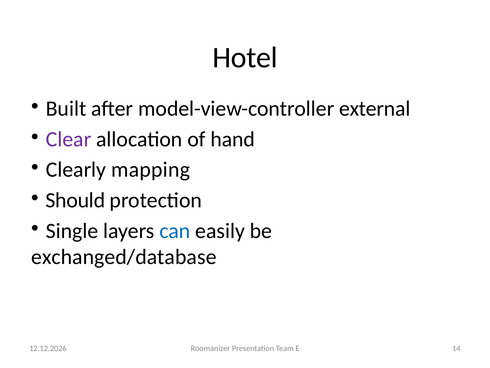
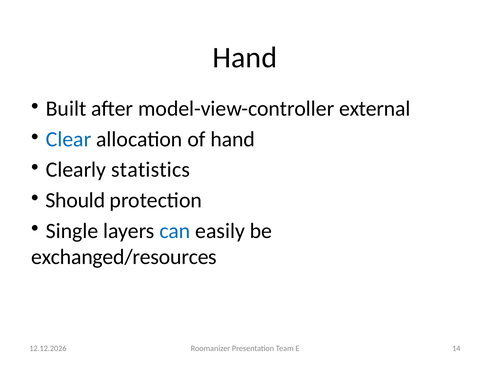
Hotel: Hotel -> Hand (245, 58)
Clear colour: purple -> blue (69, 139)
mapping: mapping -> statistics (151, 170)
exchanged/database: exchanged/database -> exchanged/resources (124, 257)
